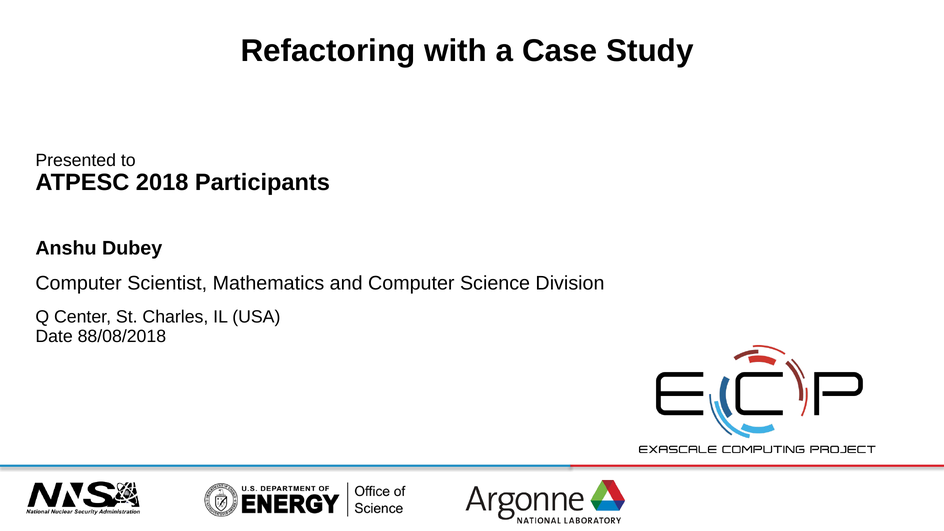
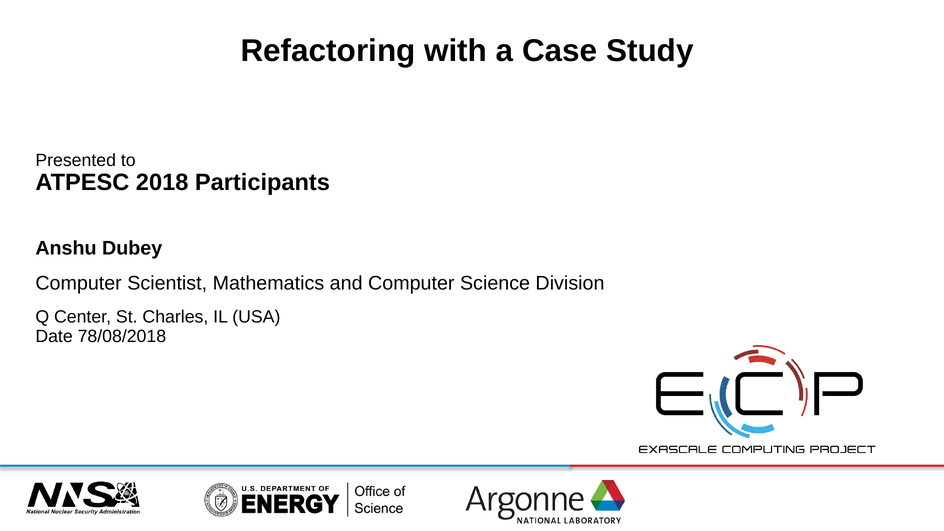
88/08/2018: 88/08/2018 -> 78/08/2018 (122, 336)
